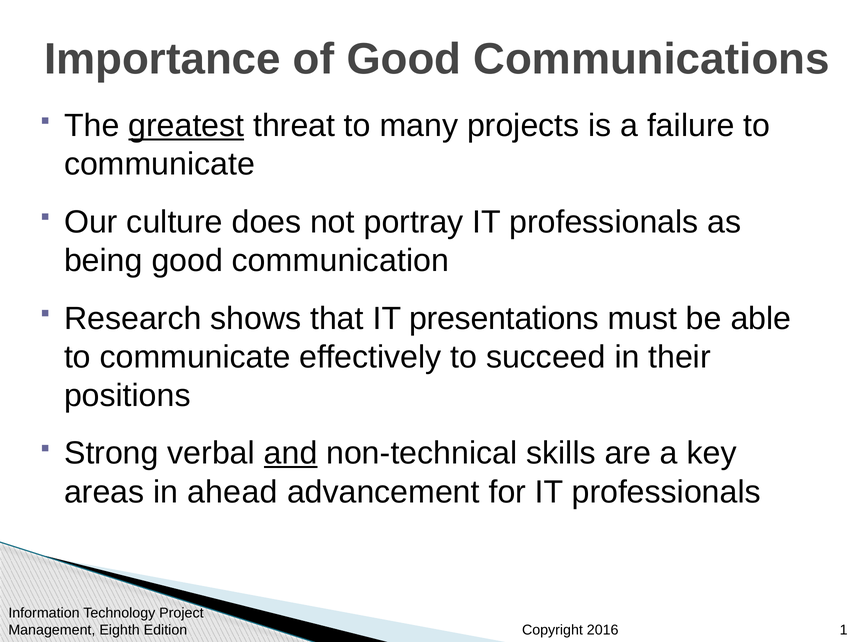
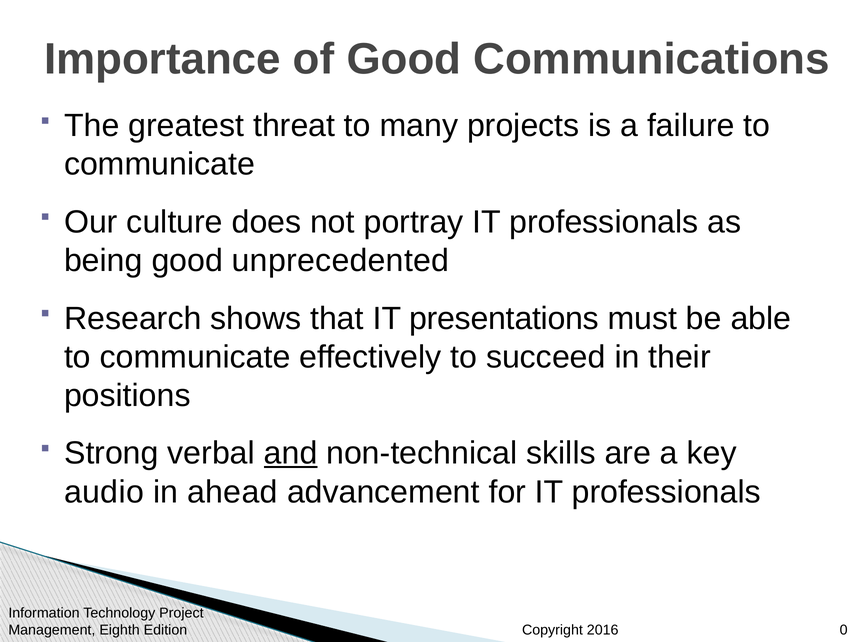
greatest underline: present -> none (186, 126)
communication: communication -> unprecedented (340, 261)
areas: areas -> audio (104, 492)
1: 1 -> 0 (844, 630)
